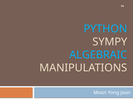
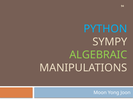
ALGEBRAIC colour: light blue -> light green (98, 55)
